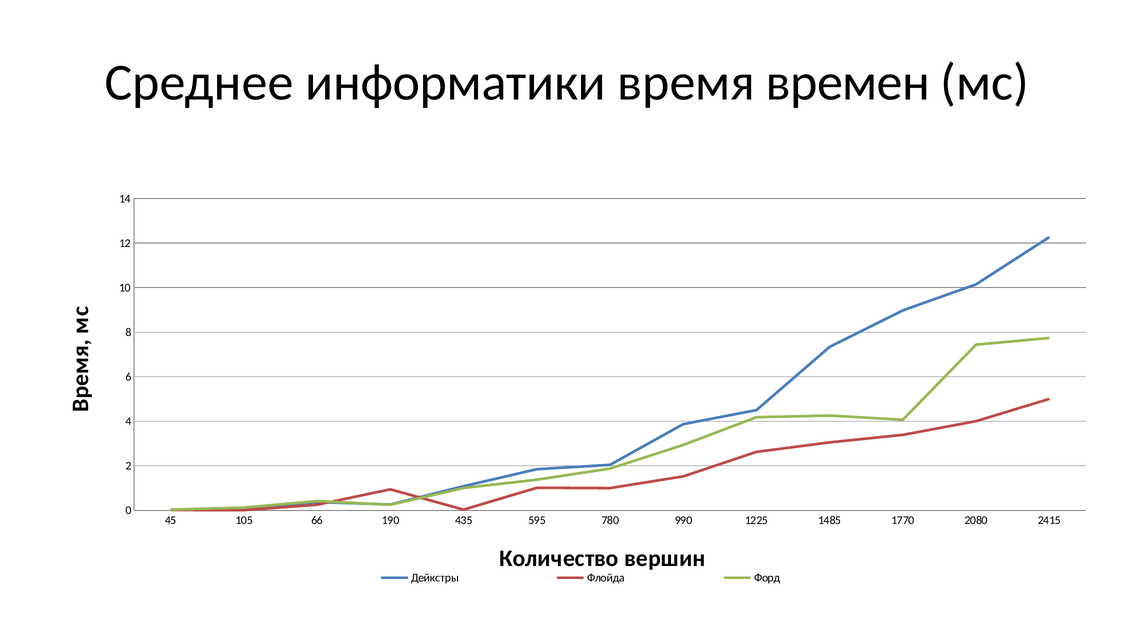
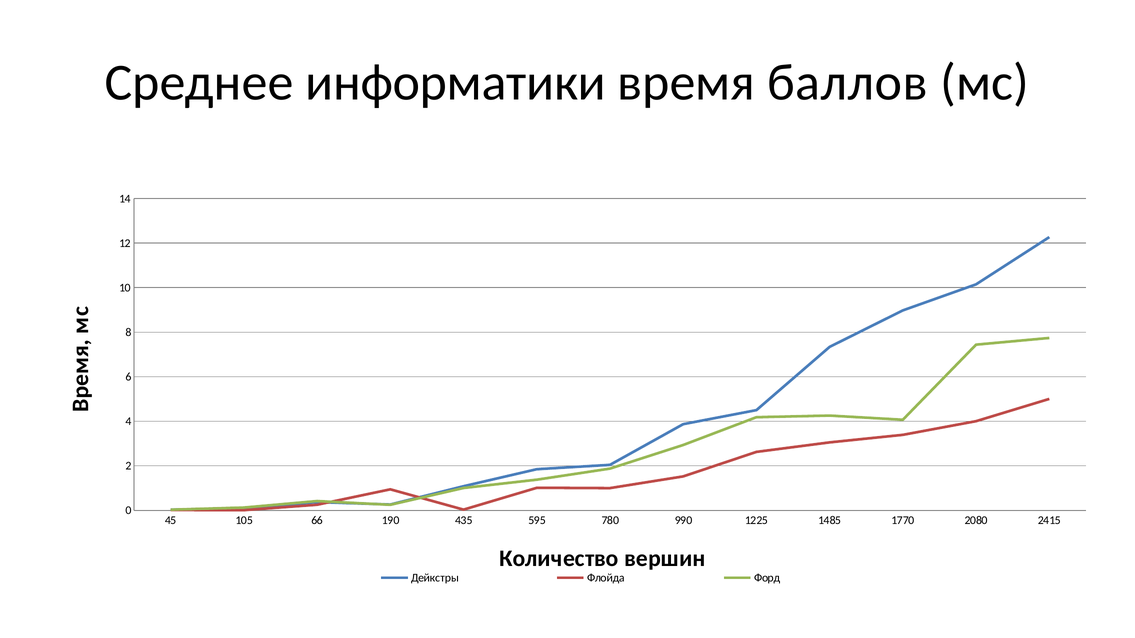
времен: времен -> баллов (847, 82)
